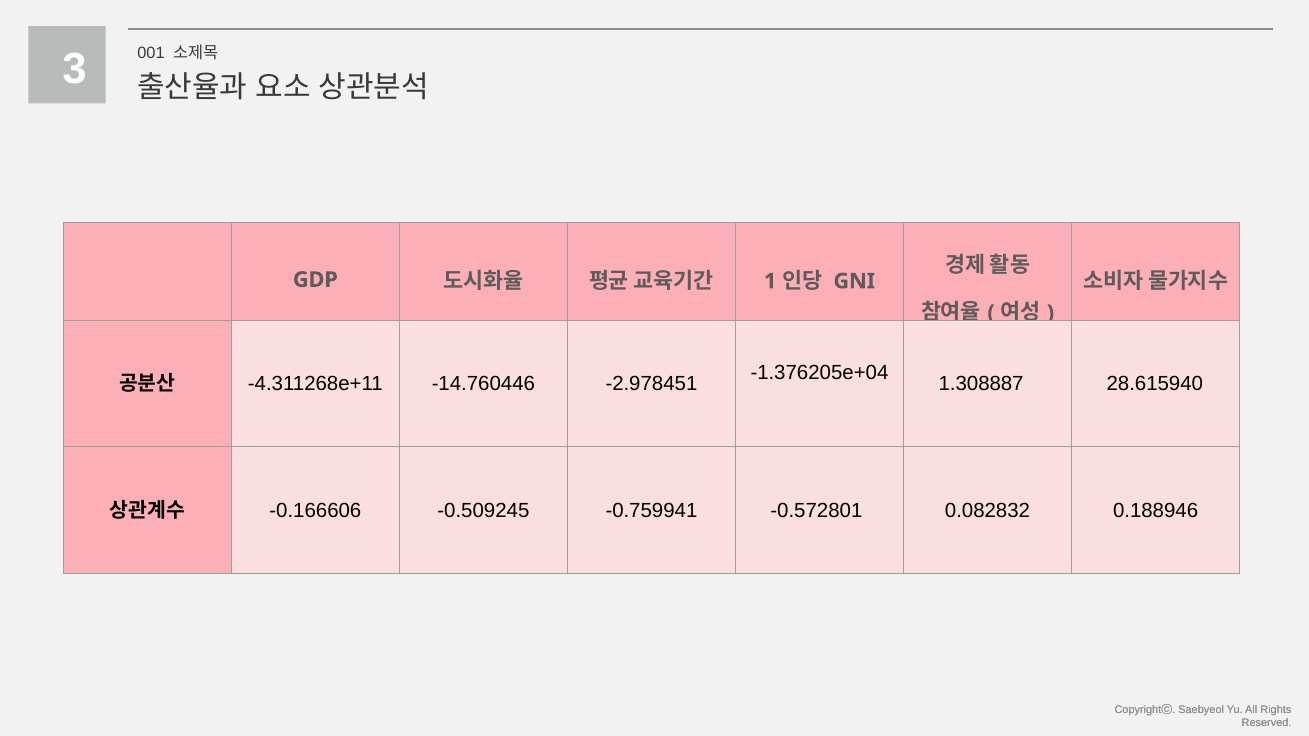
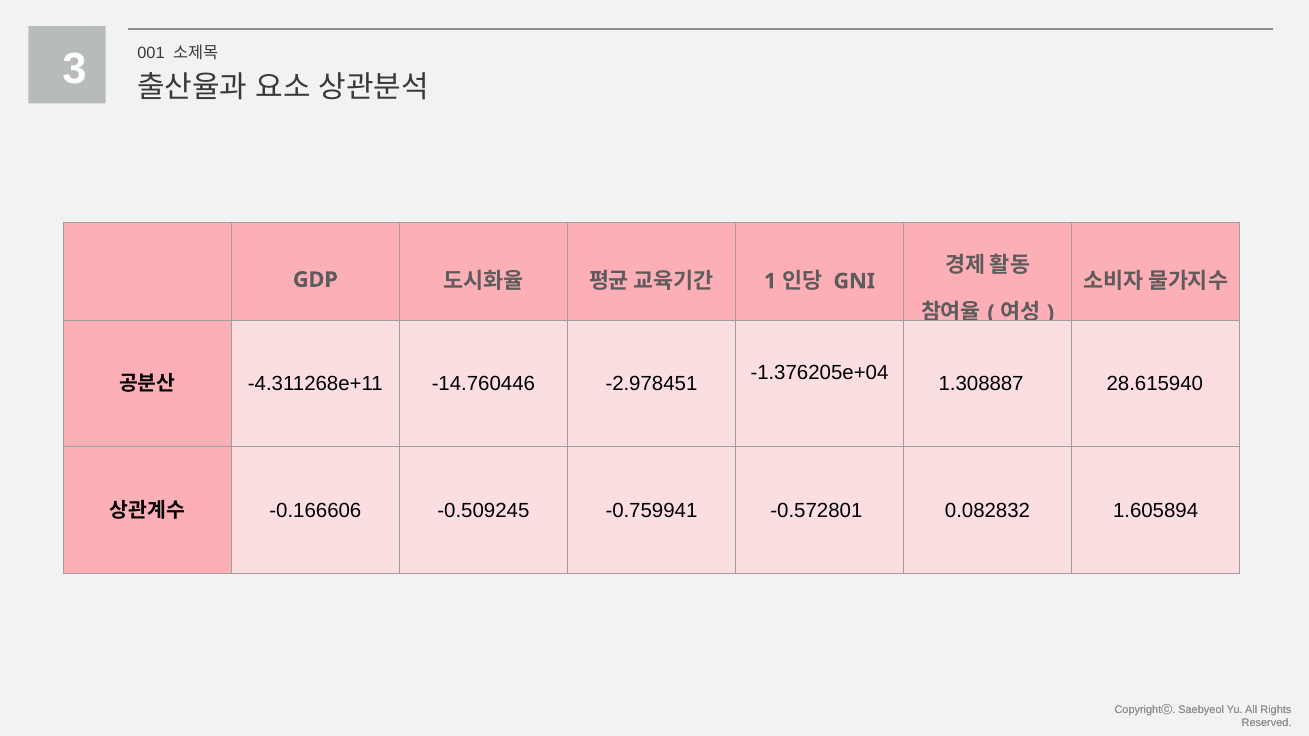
0.188946: 0.188946 -> 1.605894 (1156, 511)
